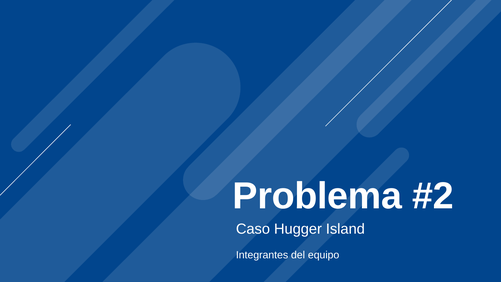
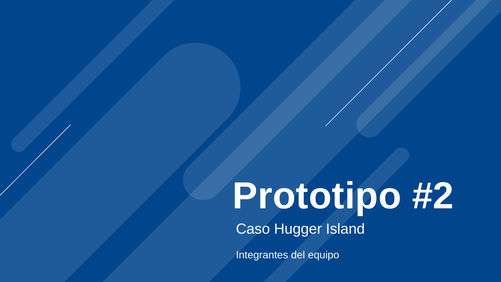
Problema: Problema -> Prototipo (317, 196)
